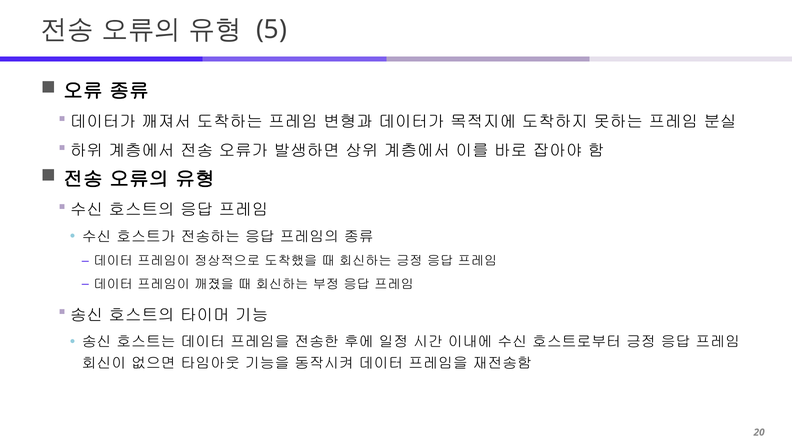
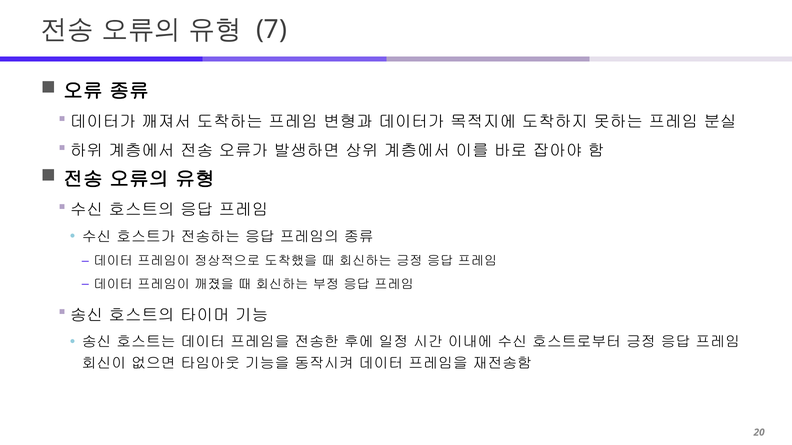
5: 5 -> 7 (272, 30)
